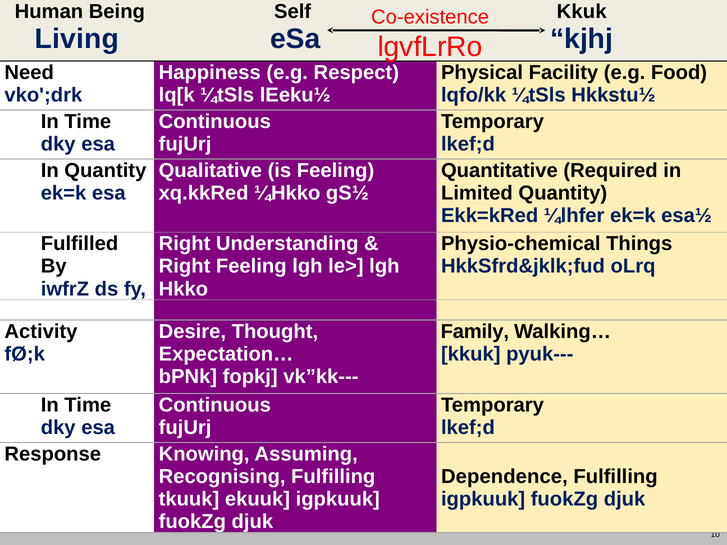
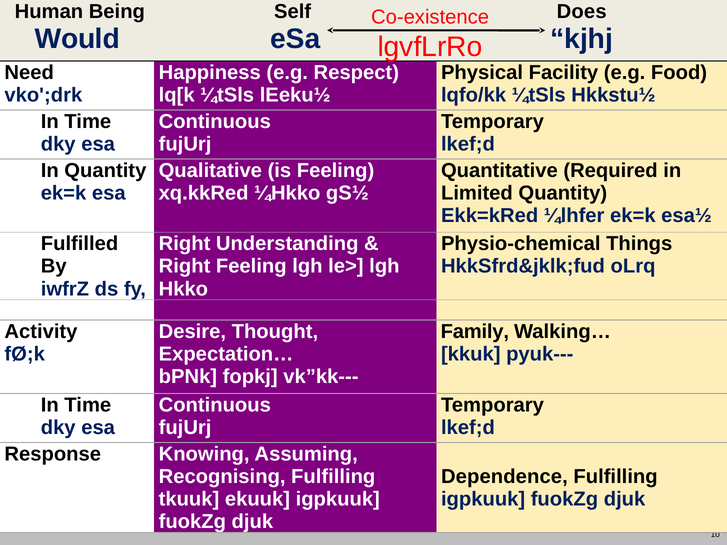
Kkuk: Kkuk -> Does (582, 12)
Living: Living -> Would (77, 39)
